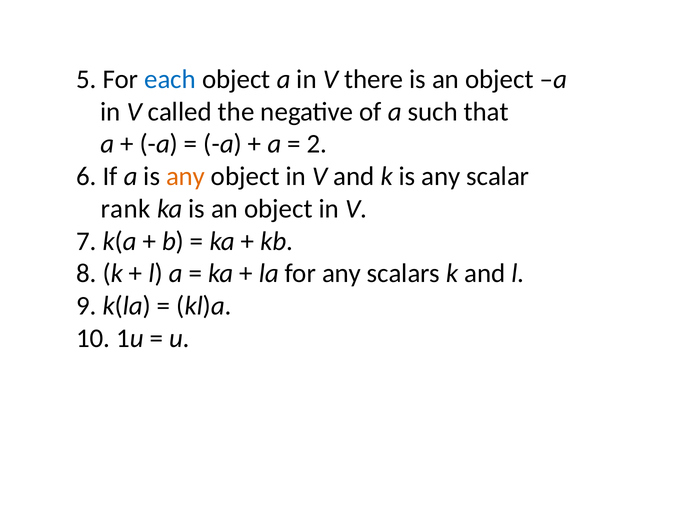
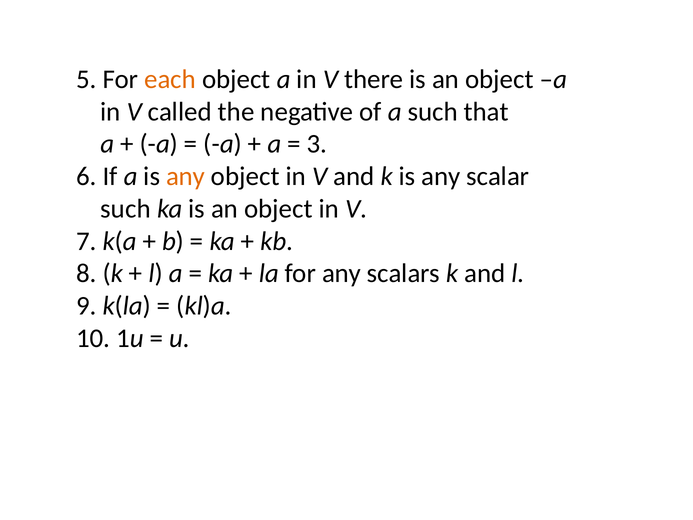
each colour: blue -> orange (170, 79)
2: 2 -> 3 (317, 144)
rank: rank -> such (126, 209)
